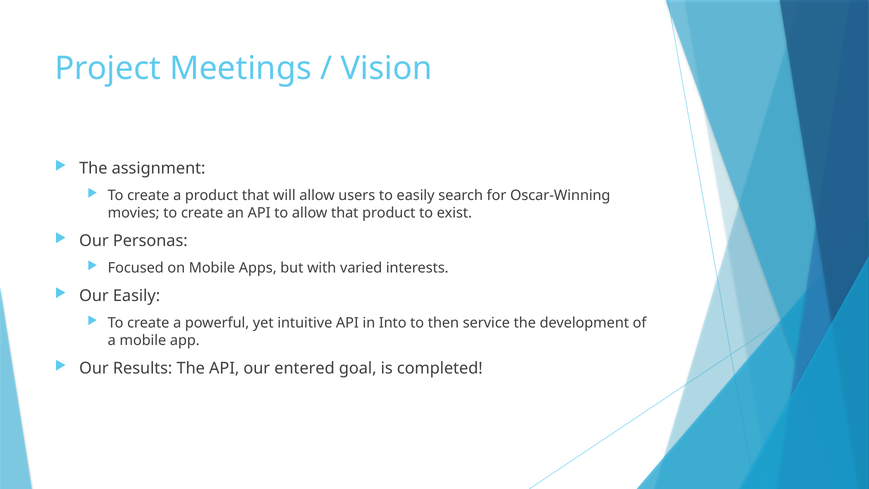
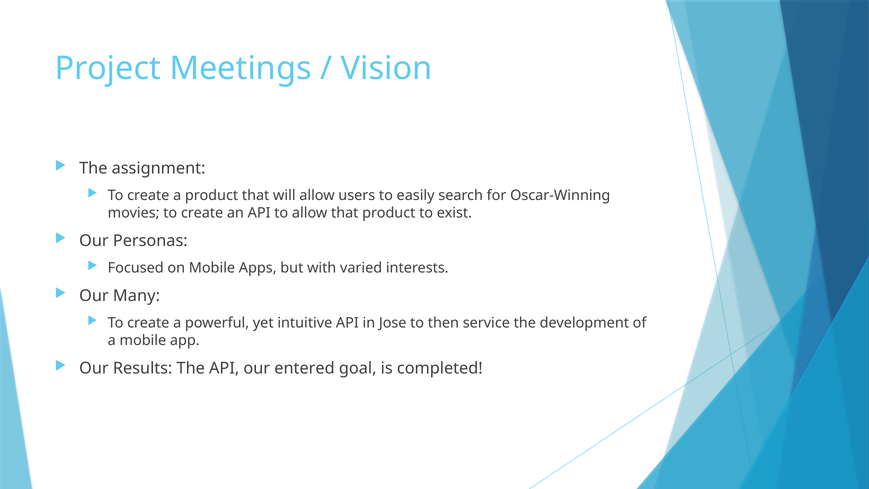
Our Easily: Easily -> Many (136, 296)
Into: Into -> Jose (393, 323)
